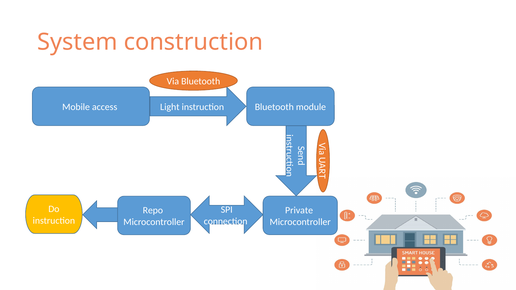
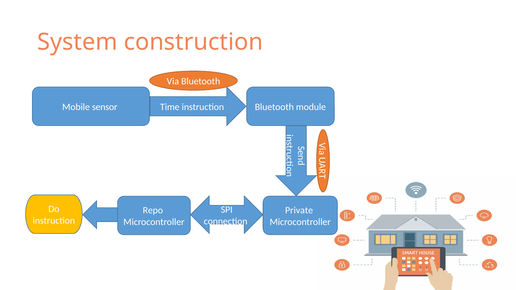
access: access -> sensor (105, 107)
Light: Light -> Time (170, 107)
